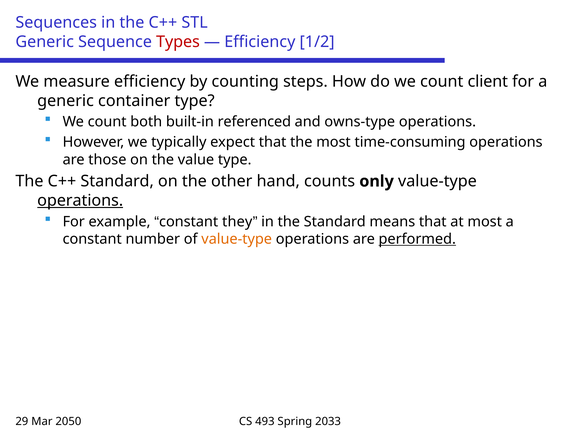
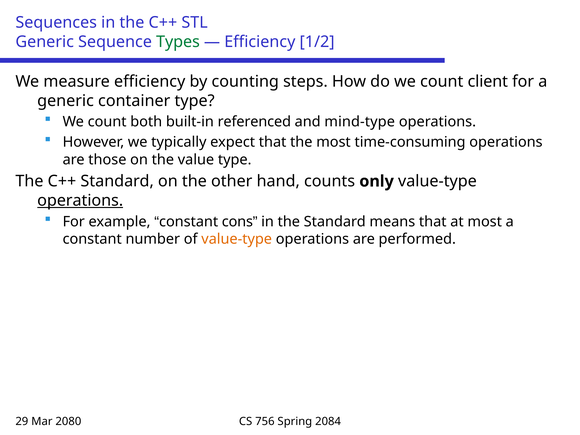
Types colour: red -> green (178, 42)
owns-type: owns-type -> mind-type (360, 122)
they: they -> cons (237, 222)
performed underline: present -> none (417, 239)
2050: 2050 -> 2080 (68, 421)
493: 493 -> 756 (265, 421)
2033: 2033 -> 2084 (328, 421)
